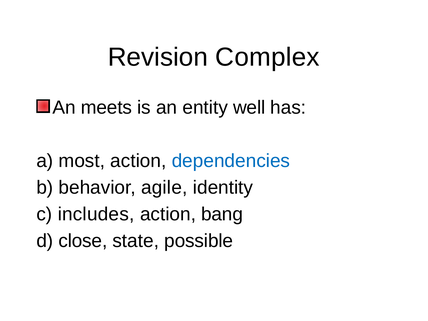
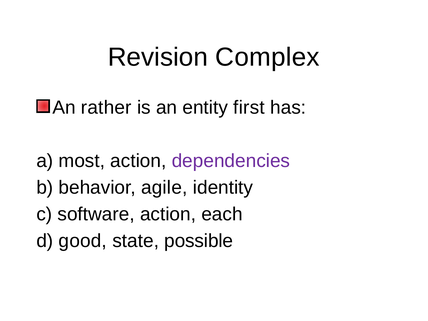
meets: meets -> rather (106, 108)
well: well -> first (249, 108)
dependencies colour: blue -> purple (231, 161)
includes: includes -> software (96, 214)
bang: bang -> each (222, 214)
close: close -> good (83, 241)
